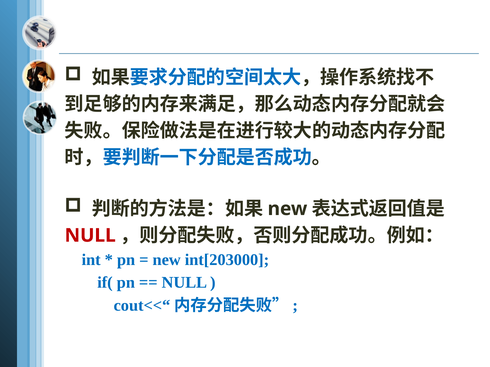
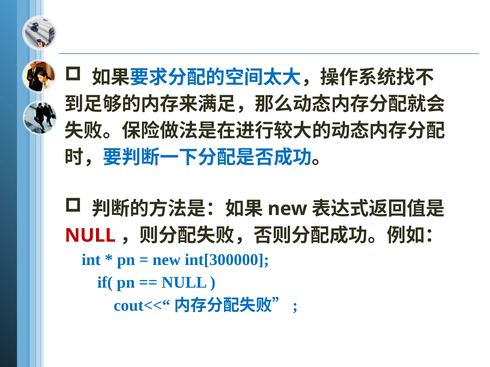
int[203000: int[203000 -> int[300000 (227, 260)
